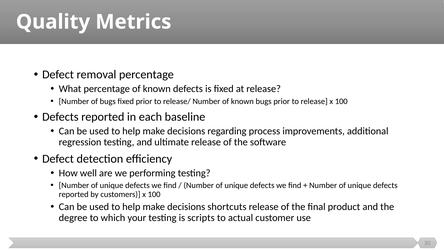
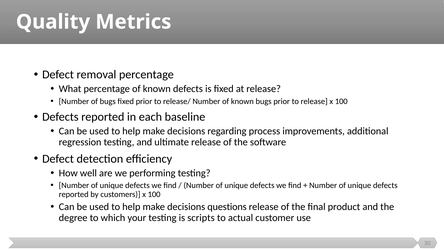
shortcuts: shortcuts -> questions (227, 207)
